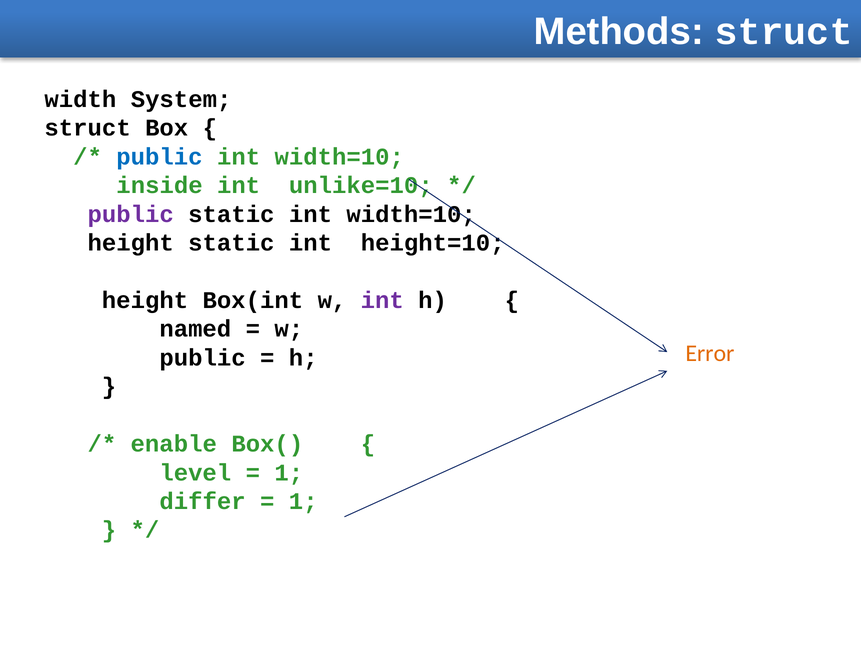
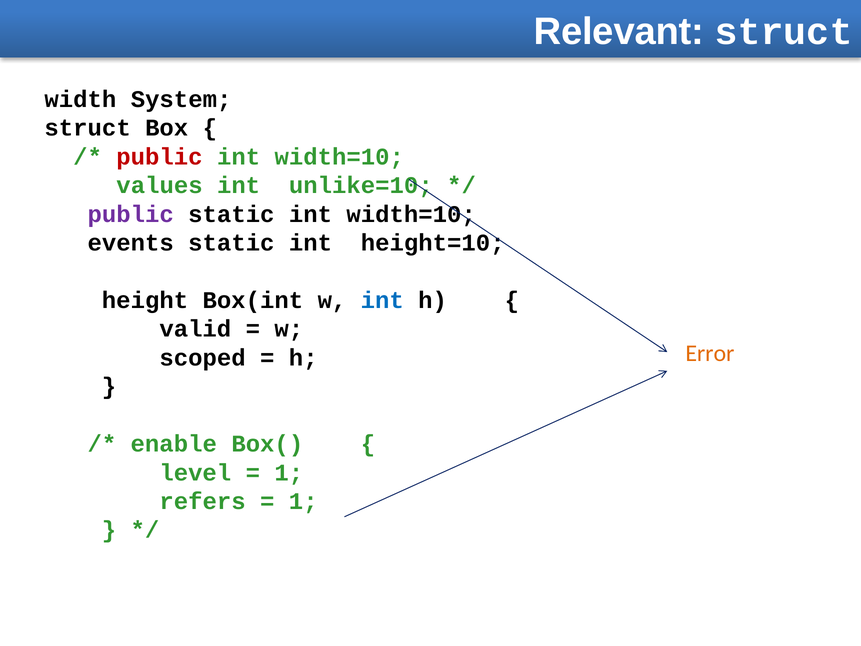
Methods: Methods -> Relevant (619, 31)
public colour: blue -> red (159, 157)
inside: inside -> values (160, 185)
height: height -> events (131, 243)
int colour: purple -> blue (382, 300)
named: named -> valid (195, 329)
public: public -> scoped (203, 358)
differ: differ -> refers (203, 501)
